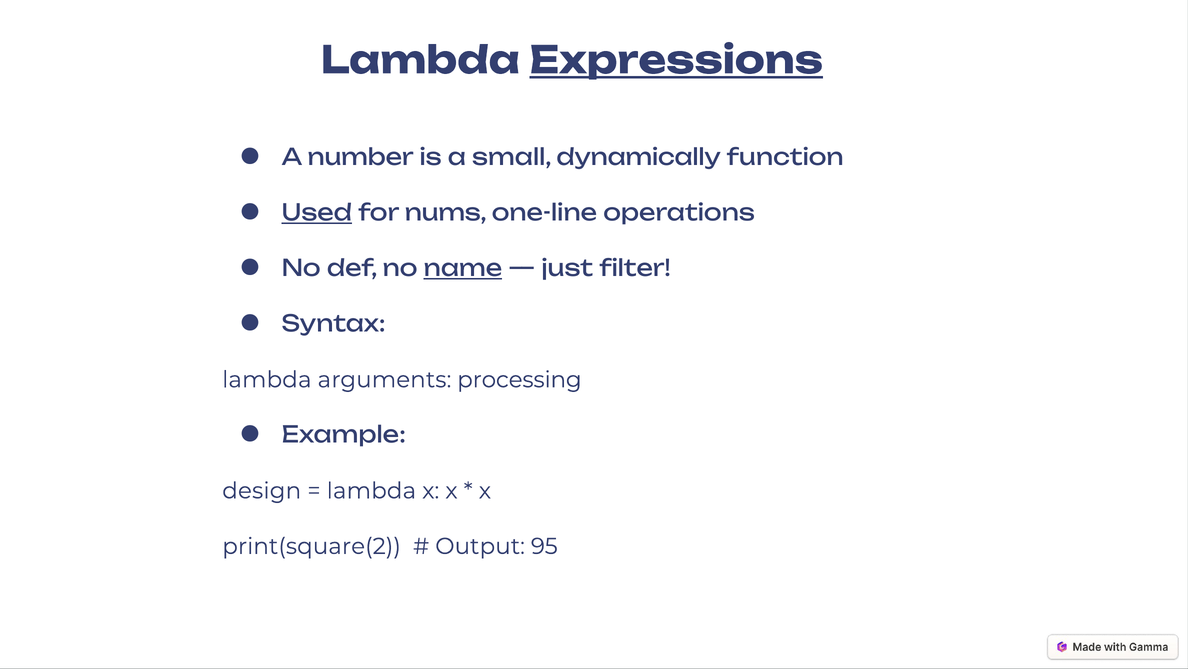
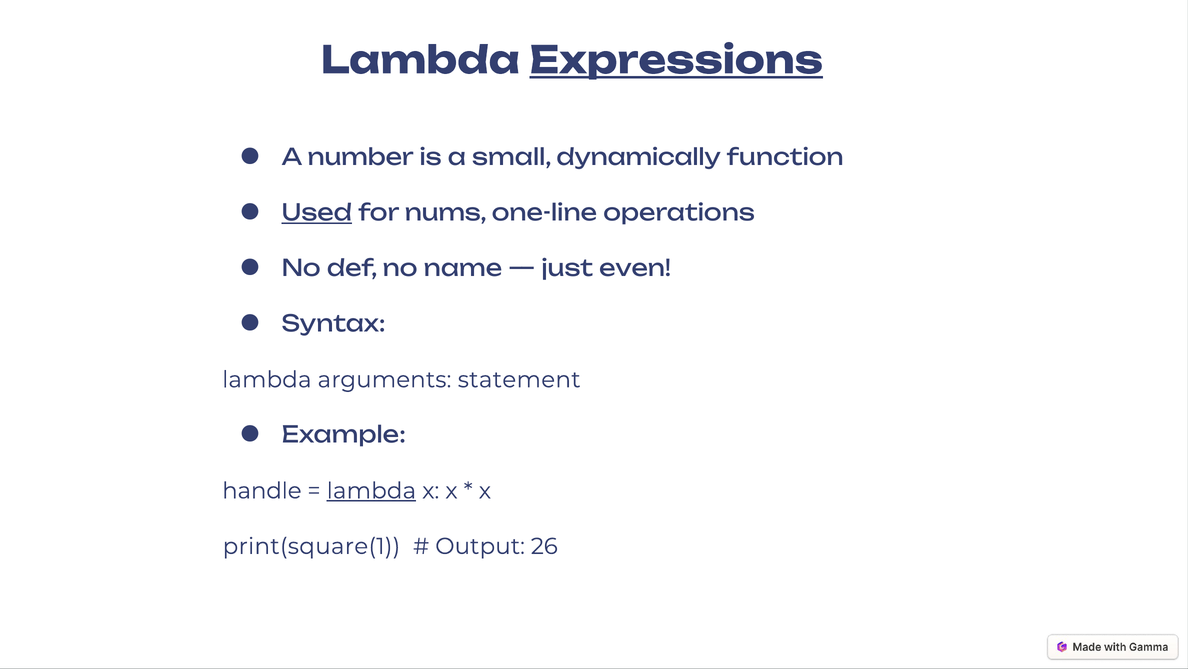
name underline: present -> none (463, 268)
filter: filter -> even (635, 268)
processing: processing -> statement (519, 379)
design: design -> handle (262, 490)
lambda underline: none -> present (371, 490)
print(square(2: print(square(2 -> print(square(1 (311, 546)
95: 95 -> 26 (544, 546)
